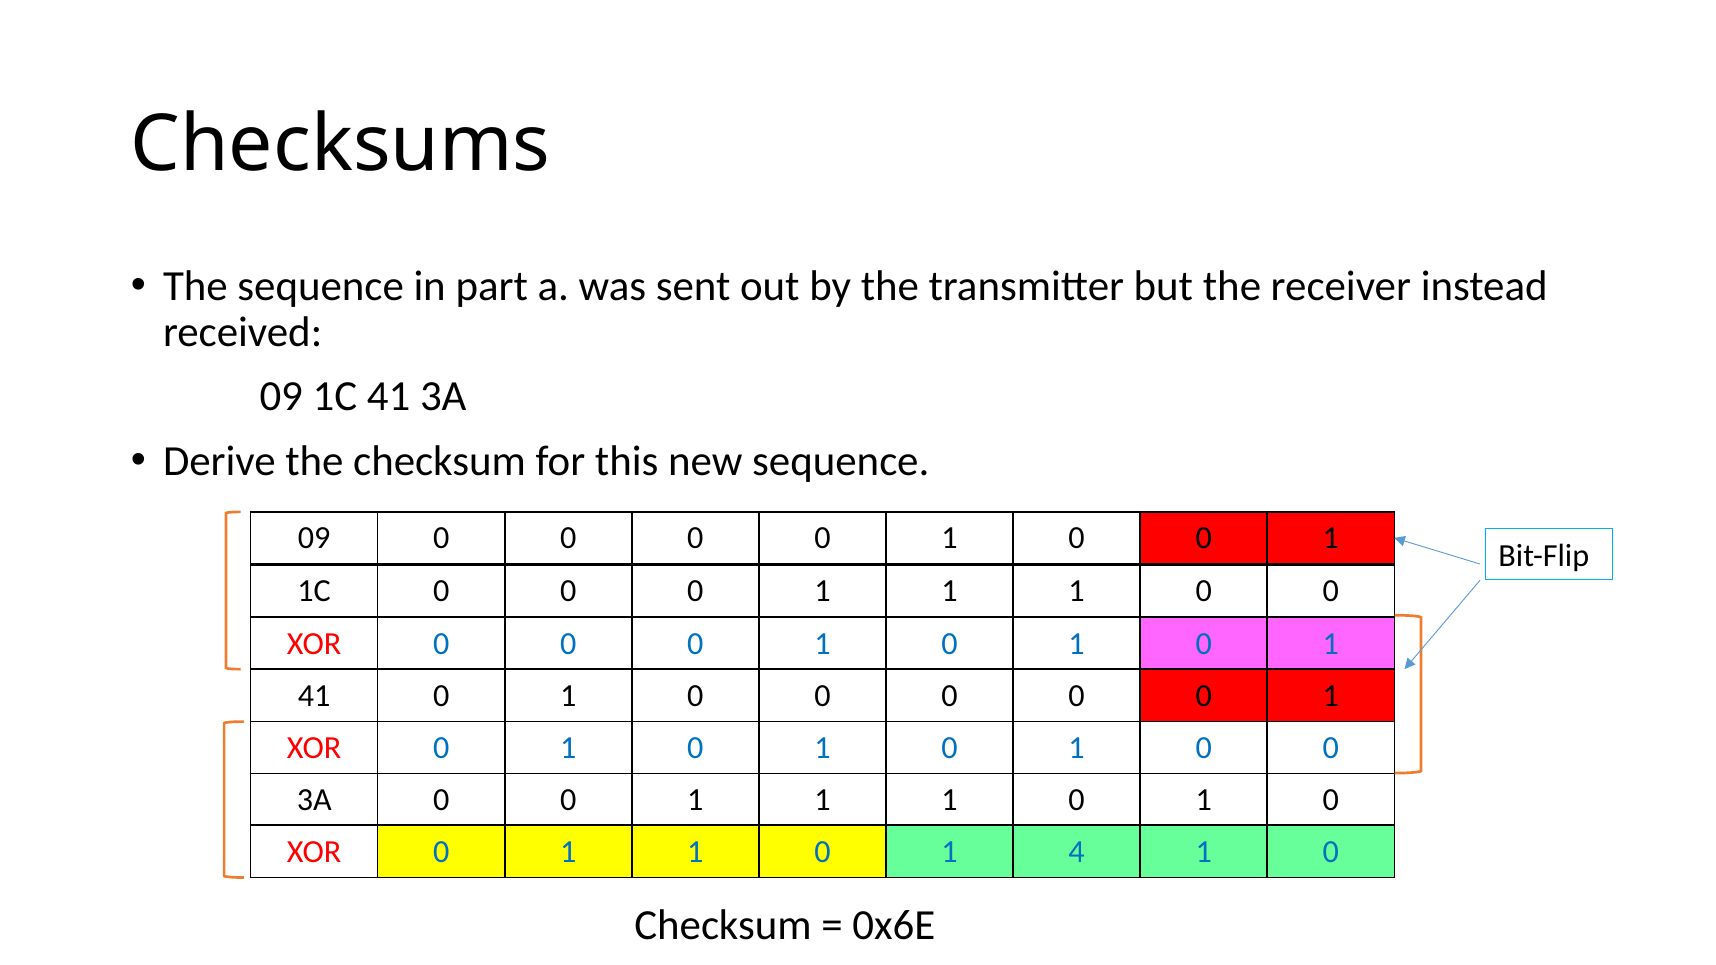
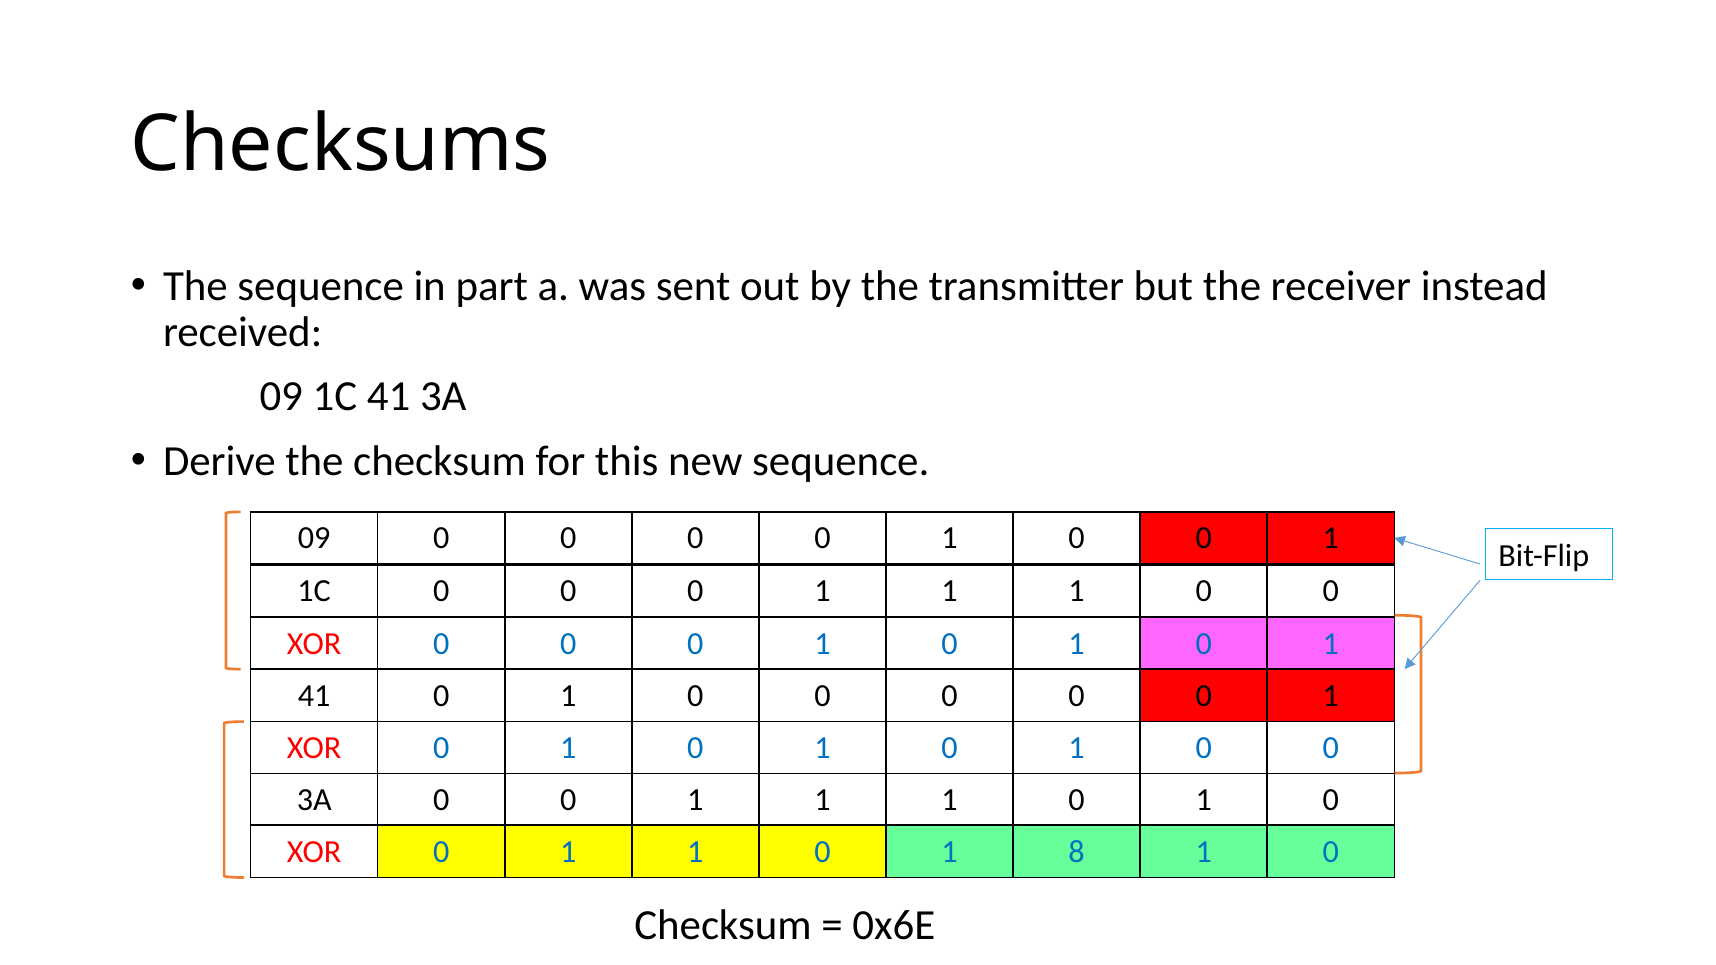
4: 4 -> 8 (1077, 852)
